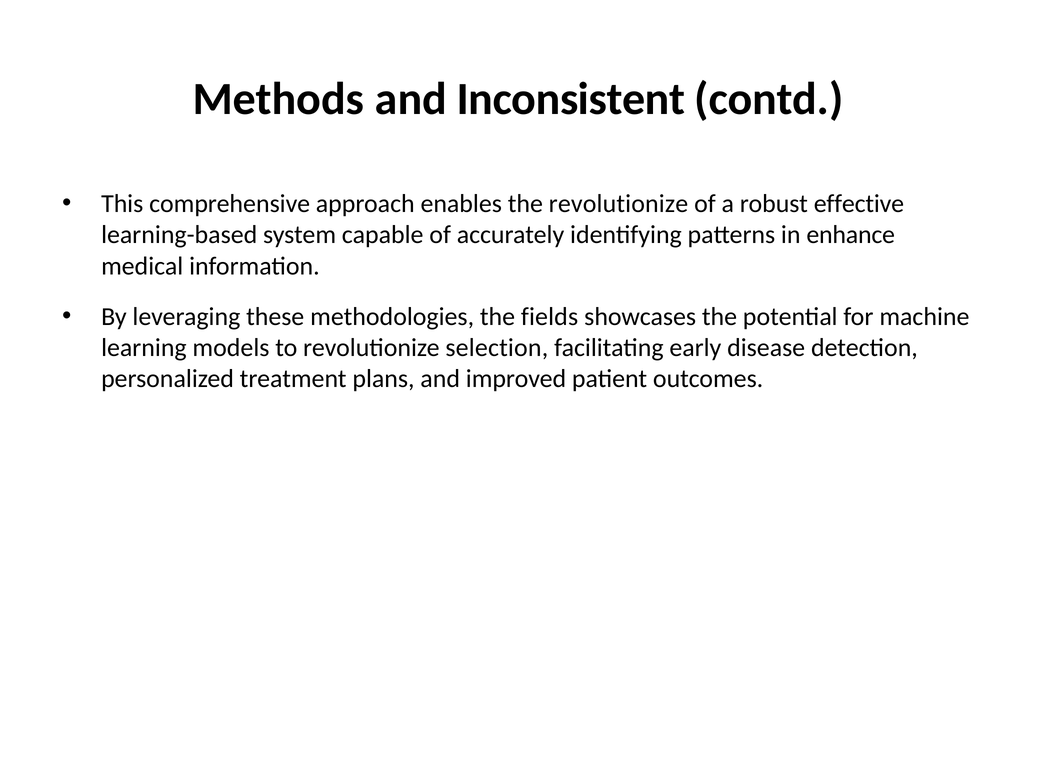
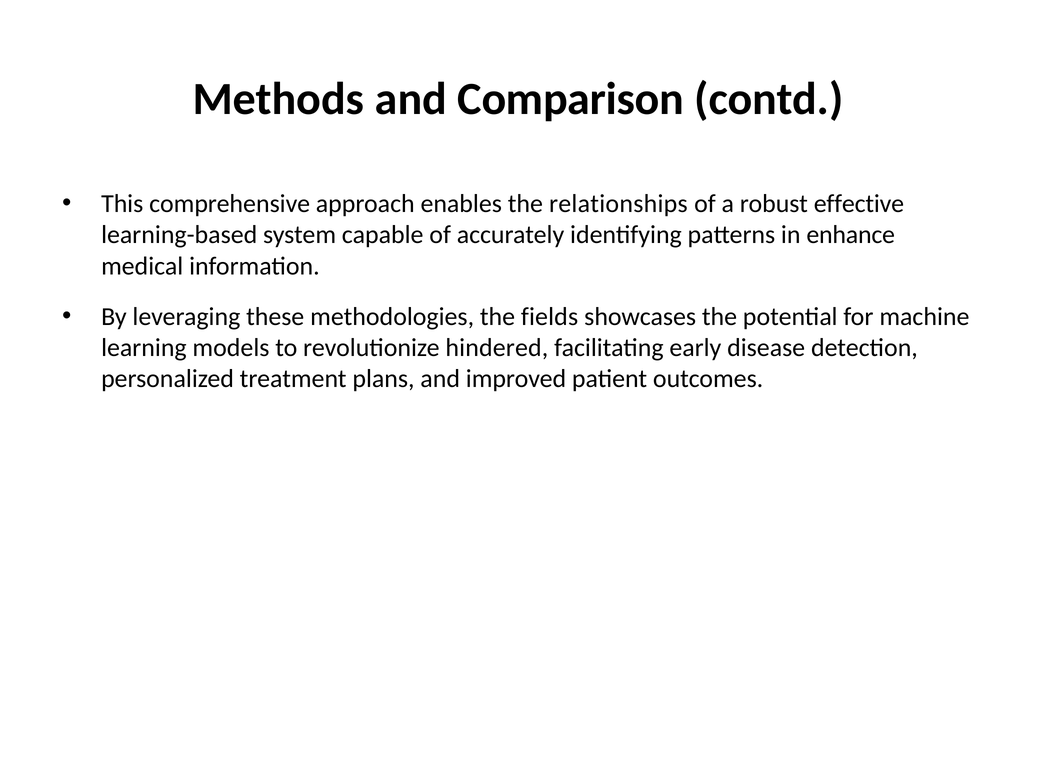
Inconsistent: Inconsistent -> Comparison (571, 99)
the revolutionize: revolutionize -> relationships (618, 204)
selection: selection -> hindered (497, 348)
